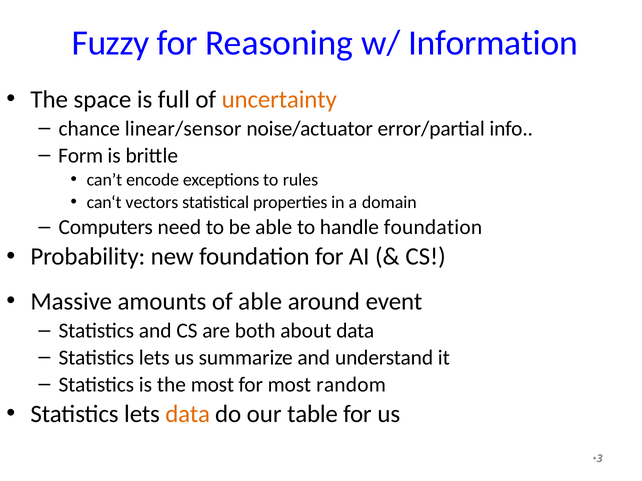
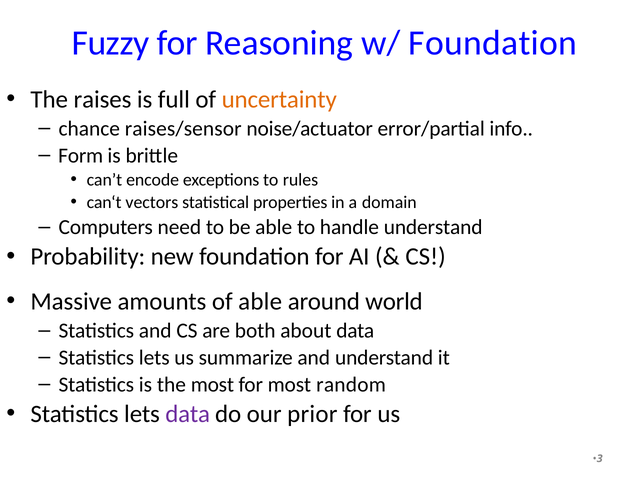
w/ Information: Information -> Foundation (493, 43)
space: space -> raises (102, 100)
linear/sensor: linear/sensor -> raises/sensor (183, 129)
handle foundation: foundation -> understand (433, 228)
event: event -> world (394, 302)
data colour: orange -> purple (188, 414)
table: table -> prior (312, 414)
